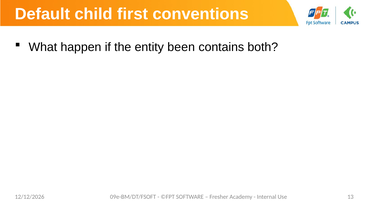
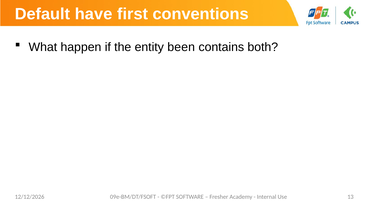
child: child -> have (94, 14)
